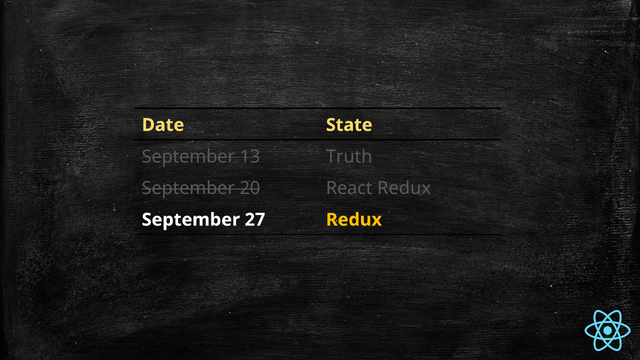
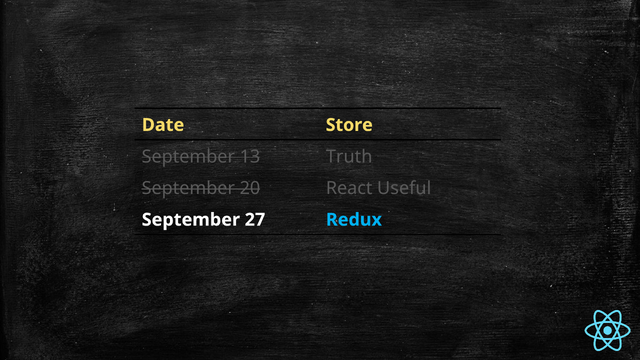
State: State -> Store (349, 125)
React Redux: Redux -> Useful (404, 188)
Redux colour: yellow -> light blue (354, 220)
